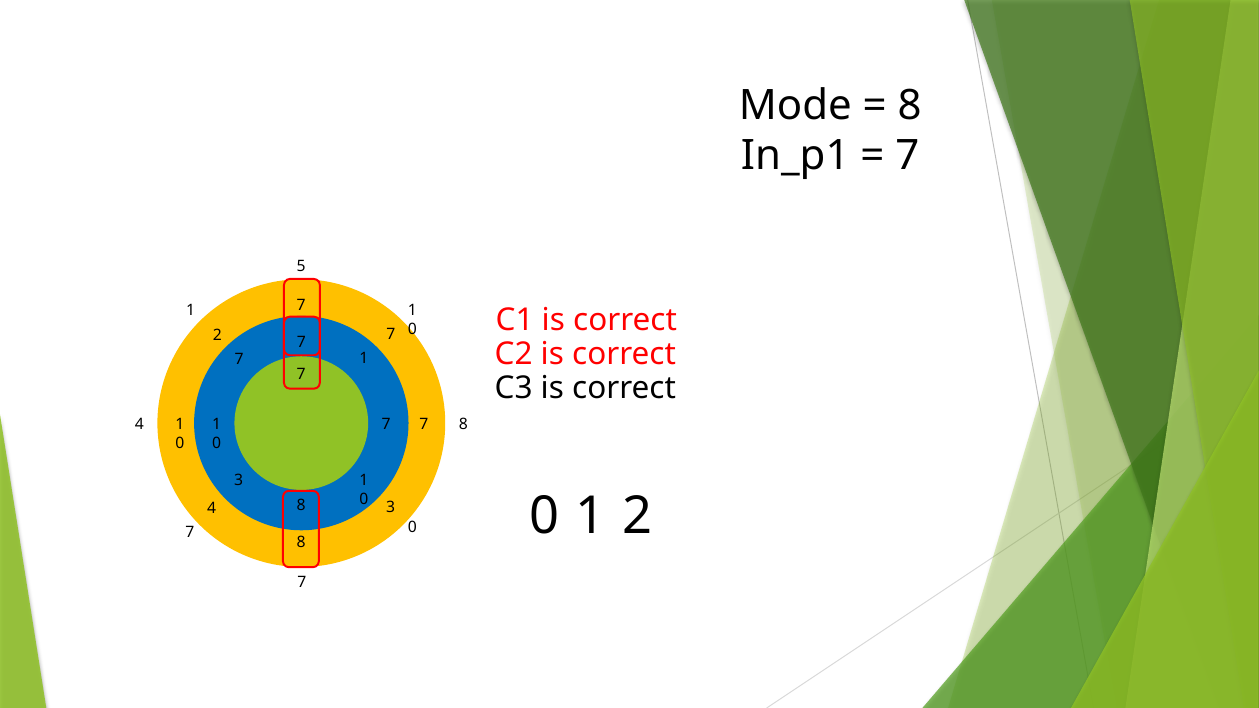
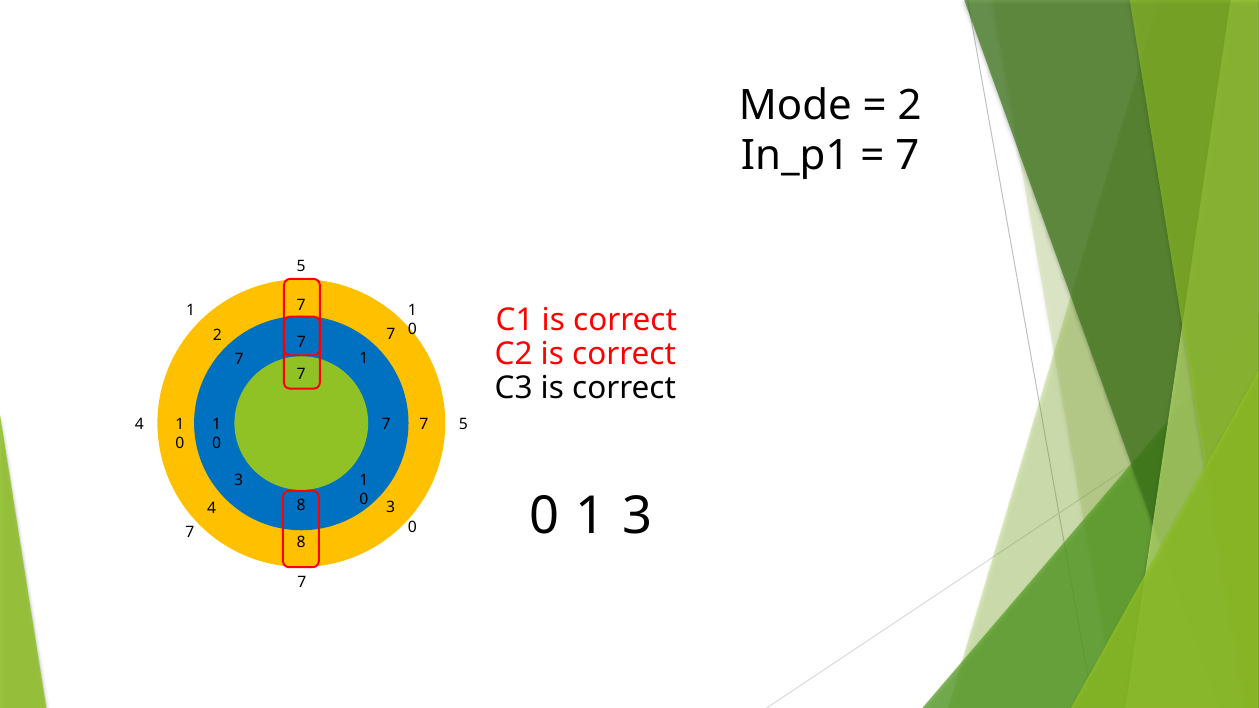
8: 8 -> 2 (910, 105)
4 8: 8 -> 5 (463, 424)
1 2: 2 -> 3 (637, 516)
